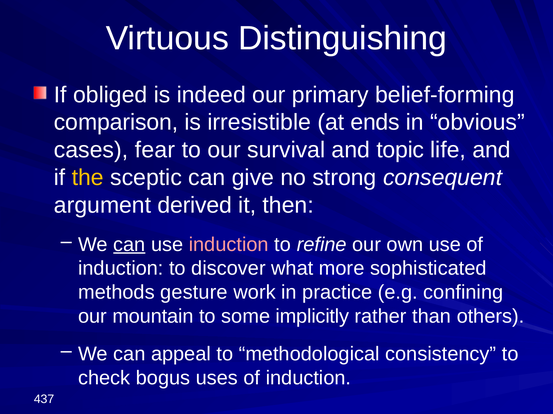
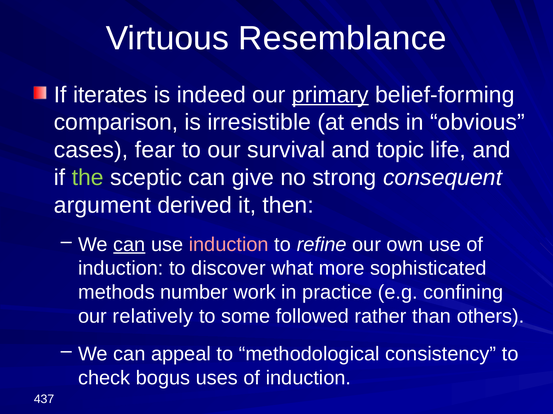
Distinguishing: Distinguishing -> Resemblance (342, 38)
obliged: obliged -> iterates (110, 95)
primary underline: none -> present (330, 95)
the colour: yellow -> light green (88, 178)
gesture: gesture -> number (194, 293)
mountain: mountain -> relatively (153, 317)
implicitly: implicitly -> followed (312, 317)
